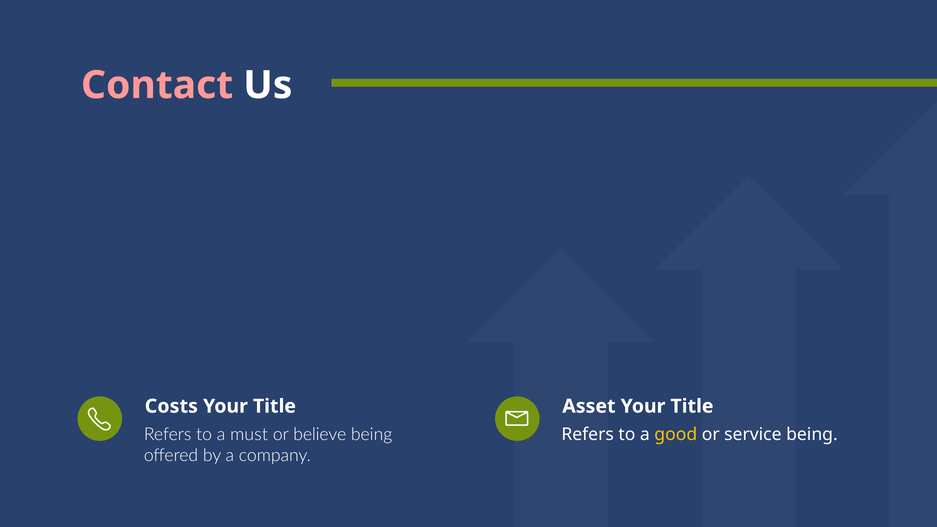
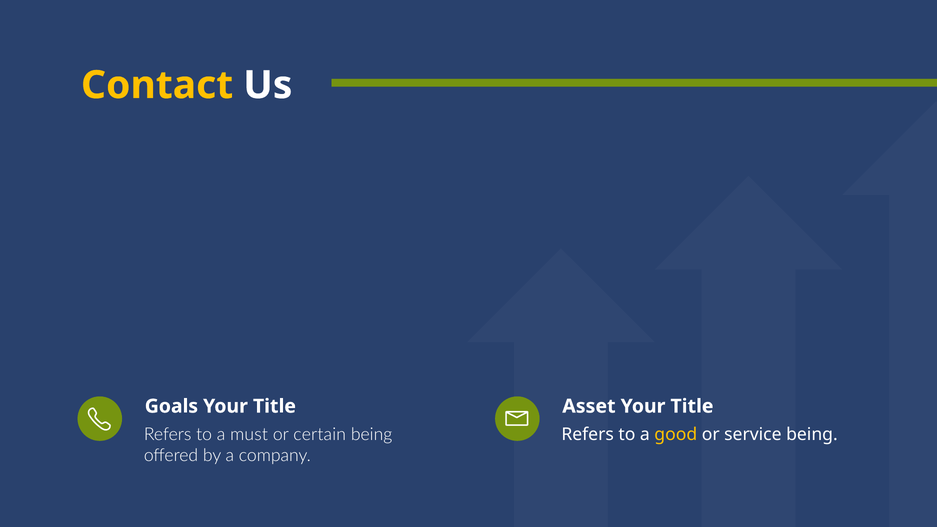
Contact colour: pink -> yellow (157, 85)
Costs: Costs -> Goals (171, 406)
believe: believe -> certain (320, 435)
